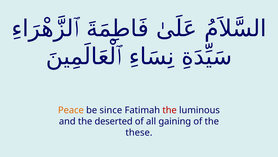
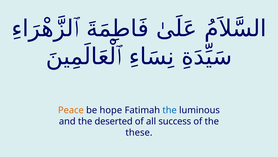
since: since -> hope (111, 110)
the colour: red -> blue (170, 110)
gaining: gaining -> success (175, 121)
